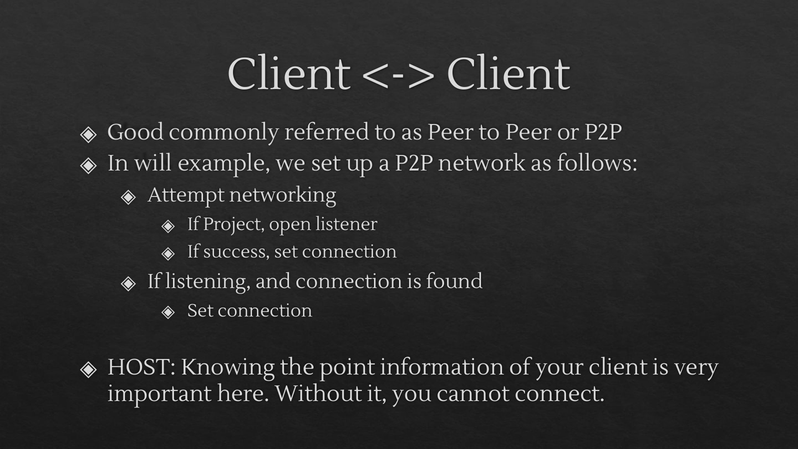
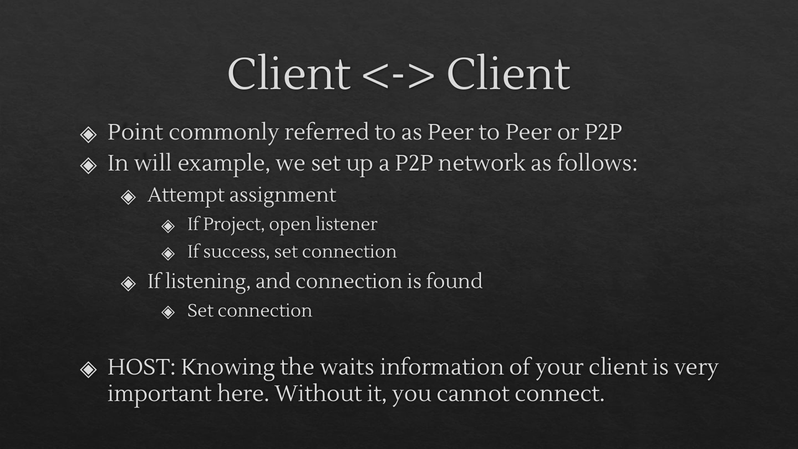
Good: Good -> Point (136, 132)
networking: networking -> assignment (283, 195)
point: point -> waits (347, 367)
